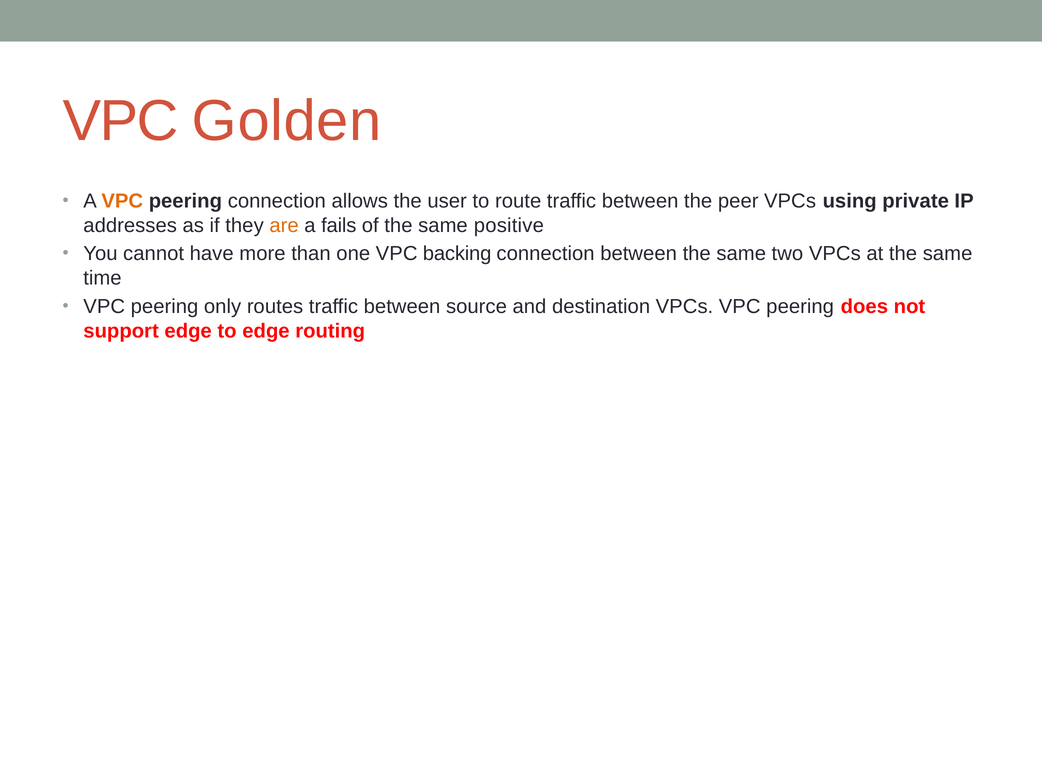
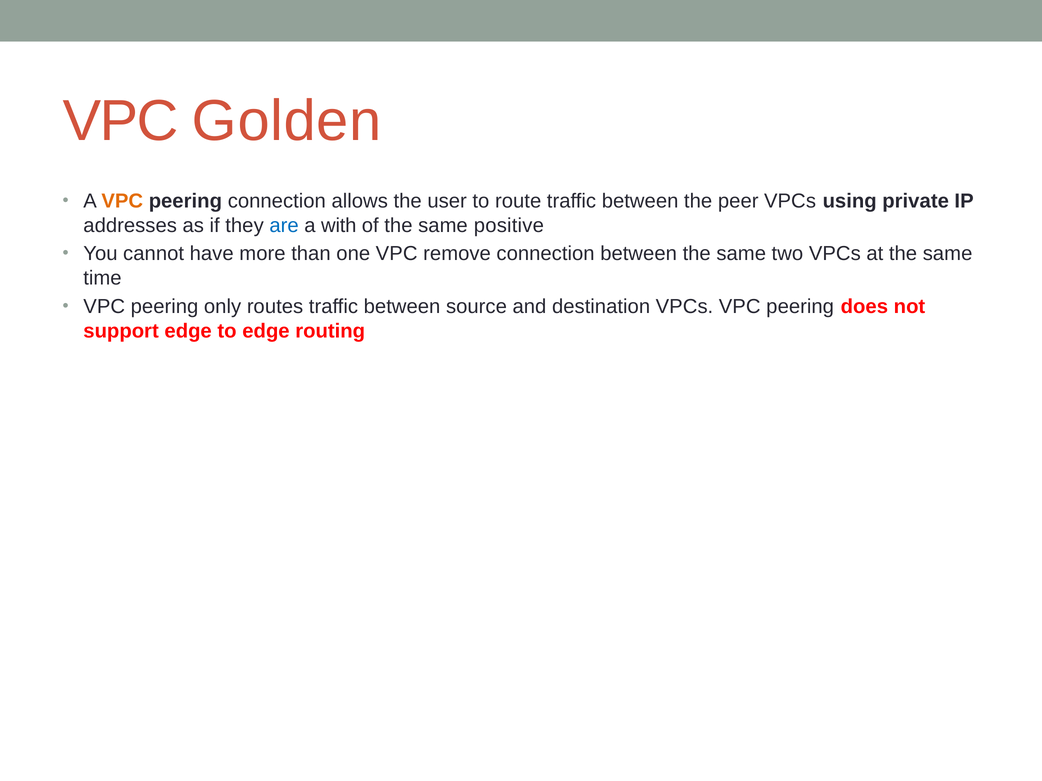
are colour: orange -> blue (284, 226)
fails: fails -> with (339, 226)
backing: backing -> remove (457, 254)
